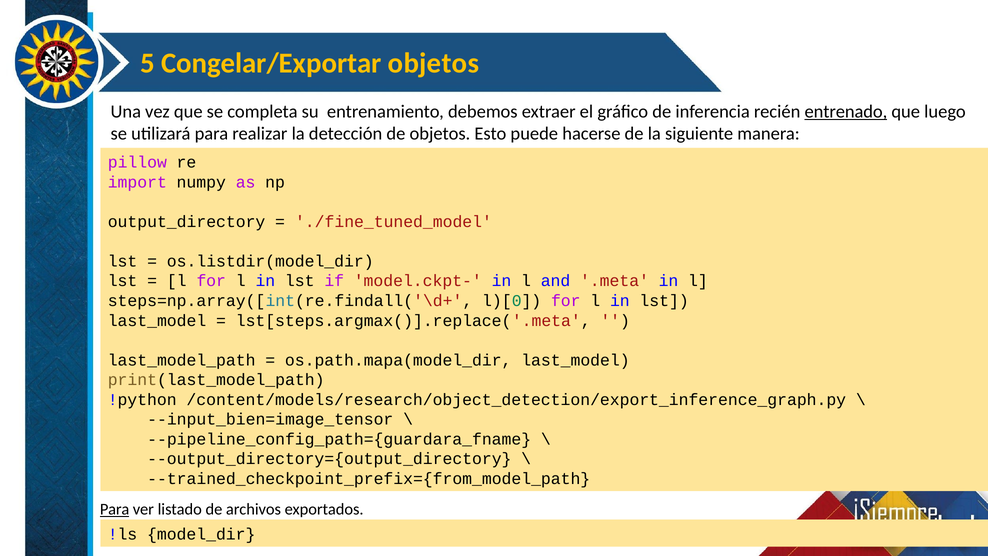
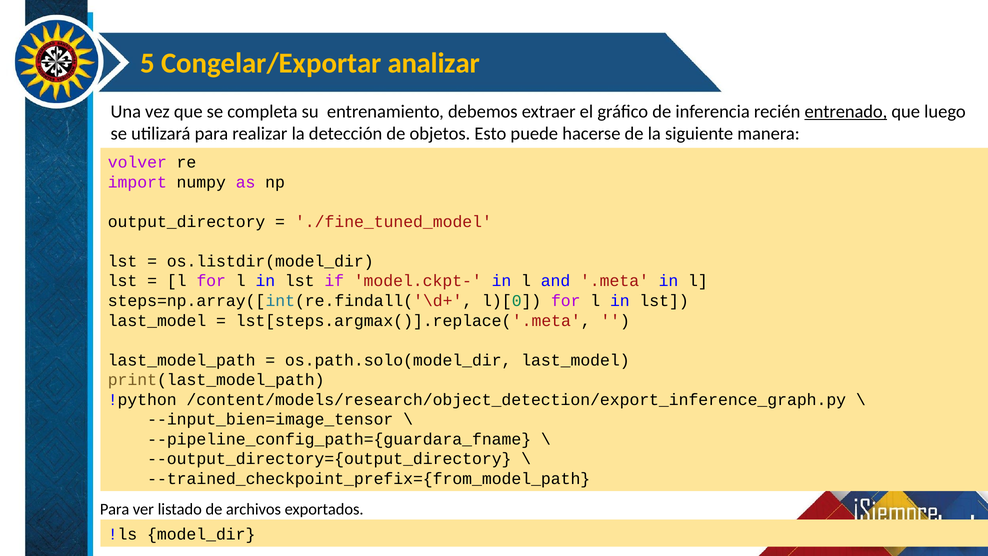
Congelar/Exportar objetos: objetos -> analizar (434, 63)
pillow: pillow -> volver (137, 162)
os.path.mapa(model_dir: os.path.mapa(model_dir -> os.path.solo(model_dir (398, 360)
Para underline: present -> none (115, 509)
